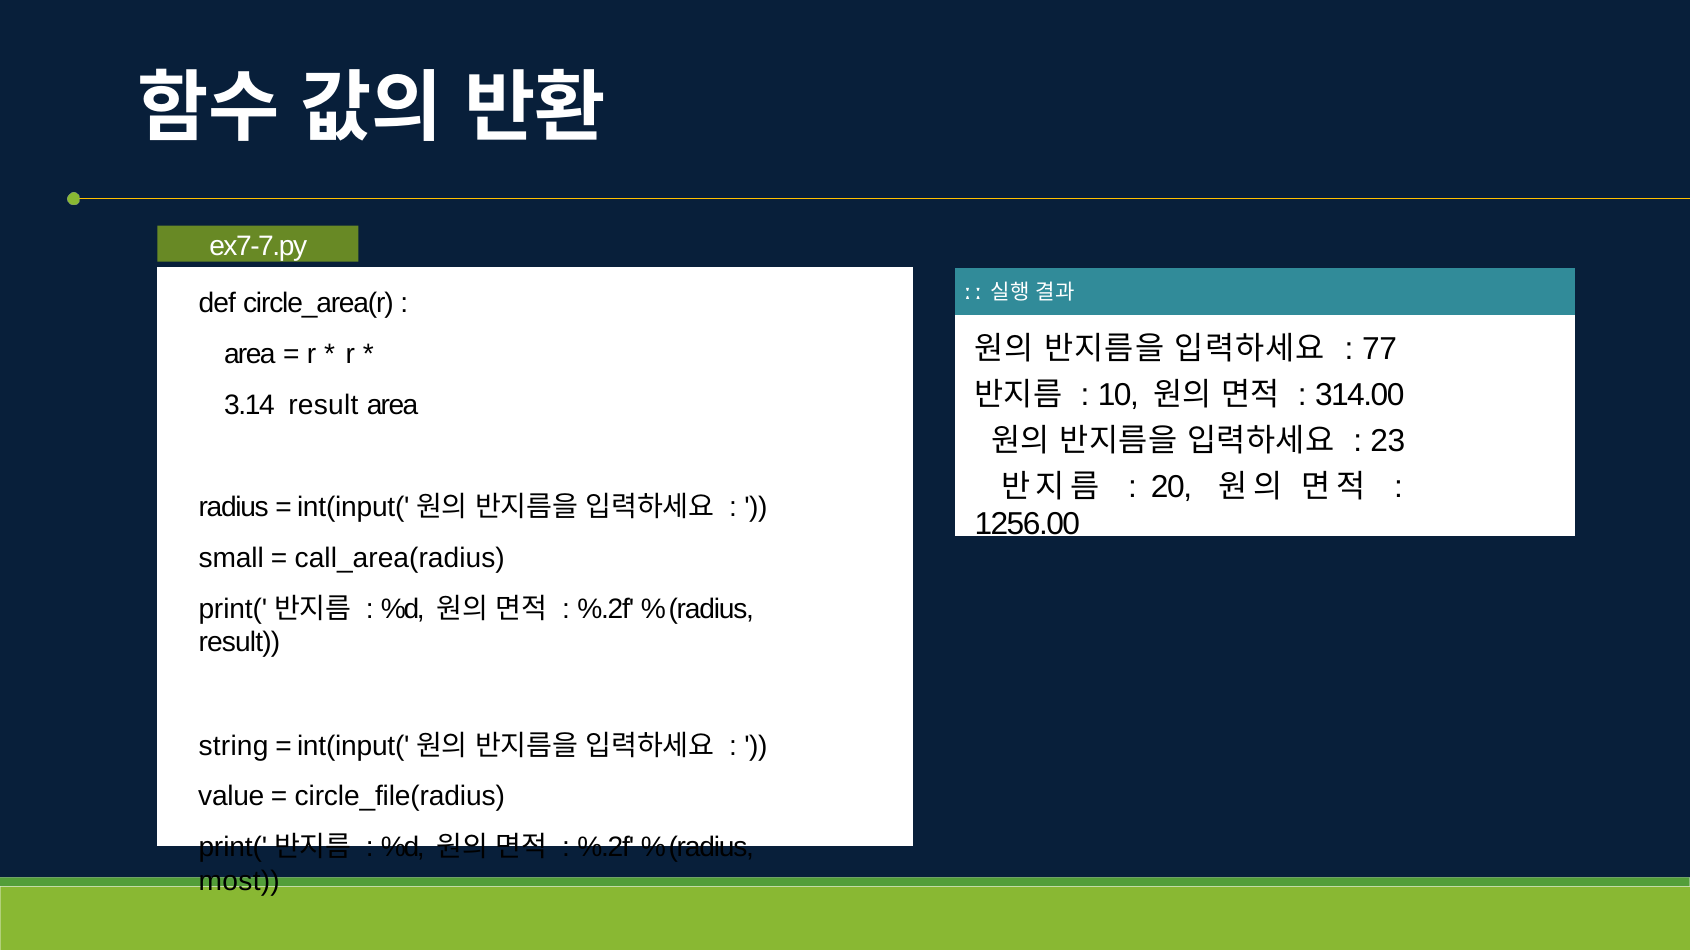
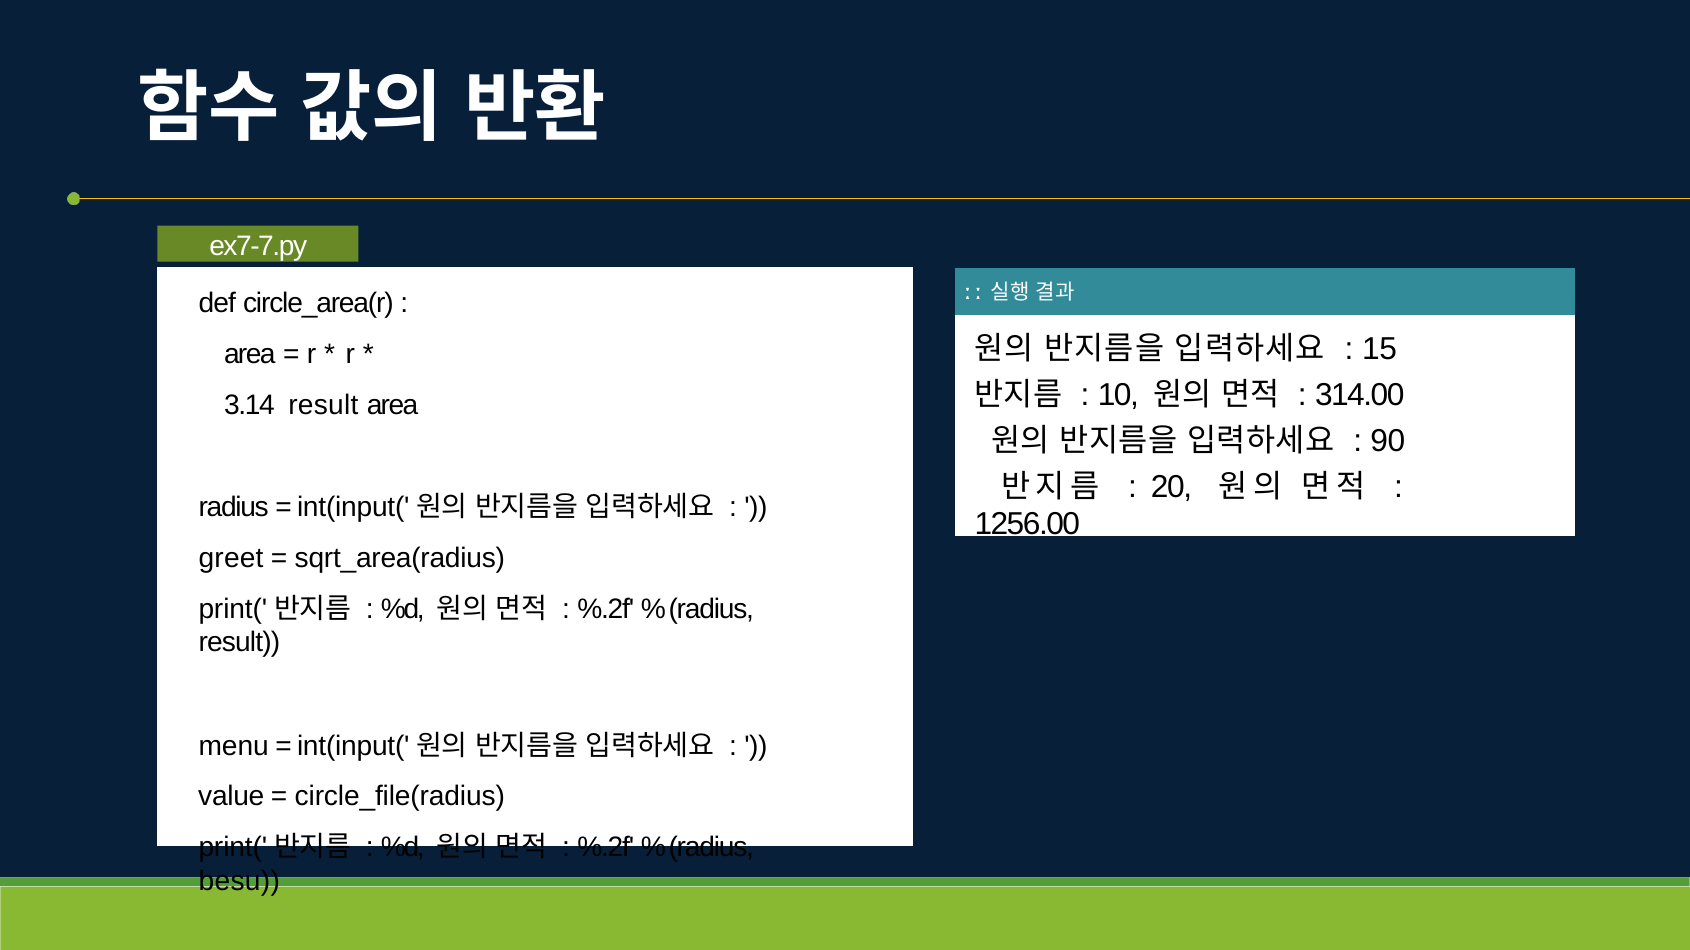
77: 77 -> 15 (1380, 349)
23: 23 -> 90 (1388, 441)
small: small -> greet (231, 558)
call_area(radius: call_area(radius -> sqrt_area(radius (400, 558)
string: string -> menu (234, 747)
most: most -> besu (239, 882)
